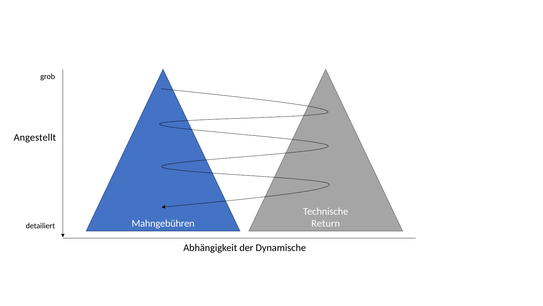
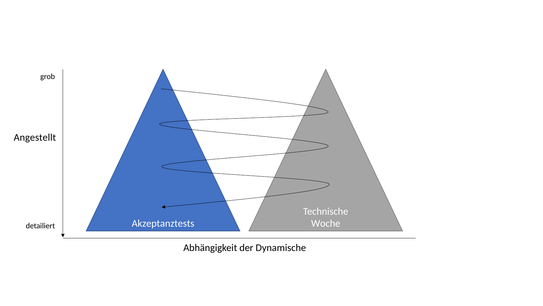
Mahngebühren: Mahngebühren -> Akzeptanztests (163, 223)
Return: Return -> Woche (326, 223)
